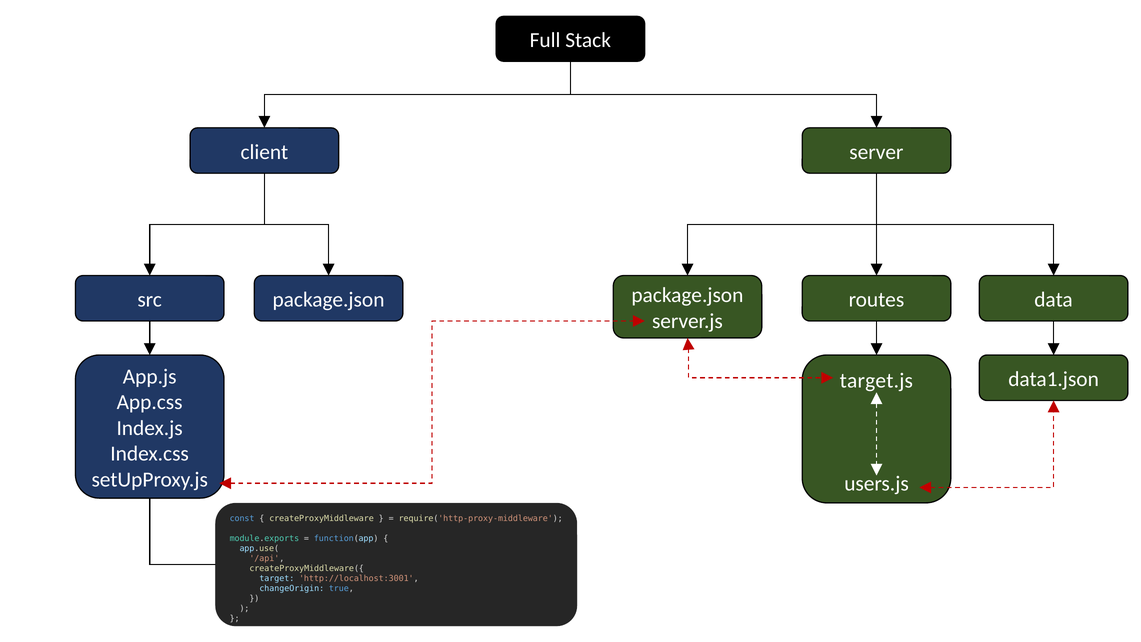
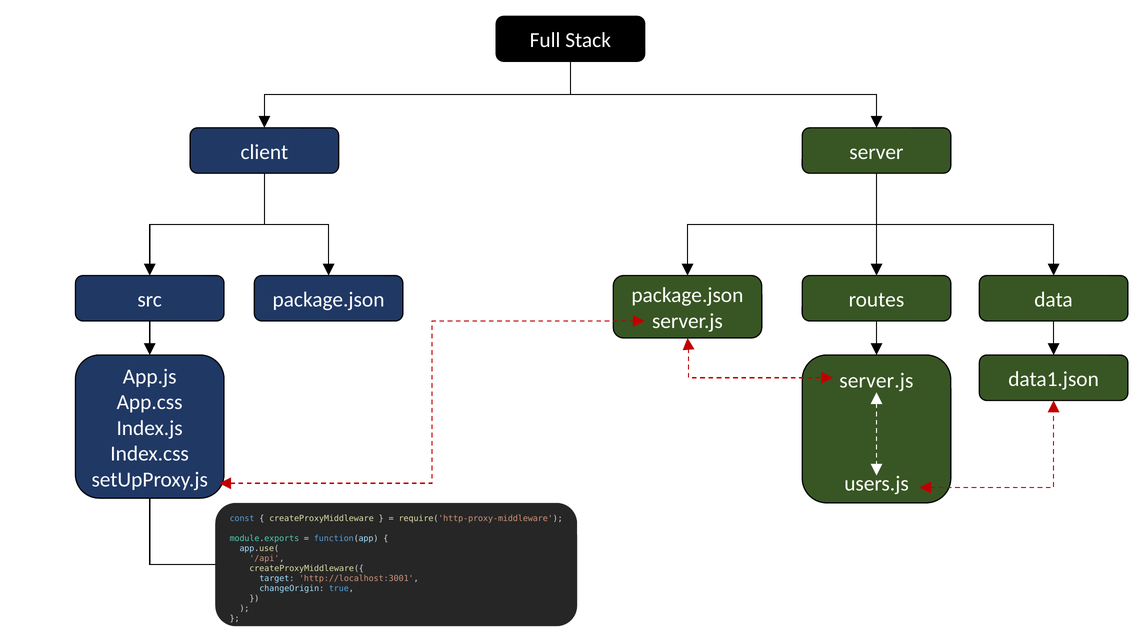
target.js: target.js -> server.js (876, 381)
